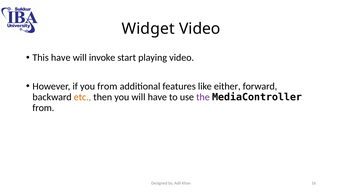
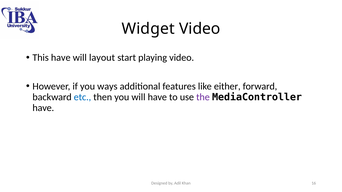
invoke: invoke -> layout (102, 58)
you from: from -> ways (107, 87)
etc colour: orange -> blue (82, 97)
from: from -> have (43, 108)
